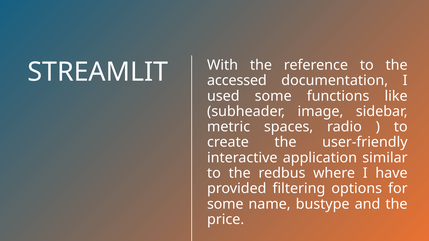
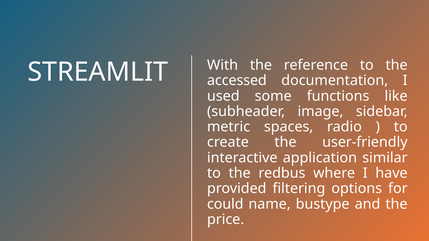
some: some -> could (225, 204)
